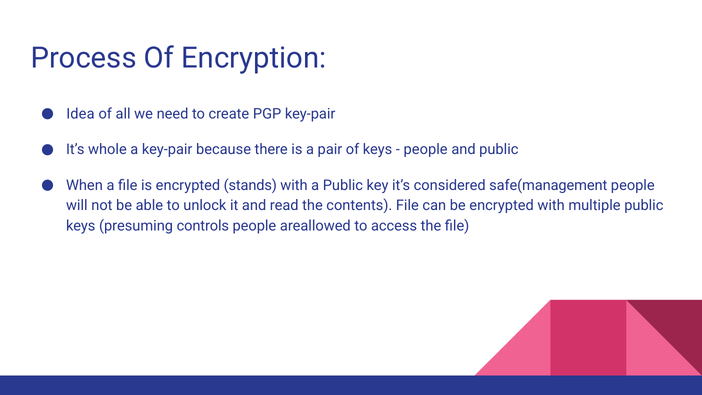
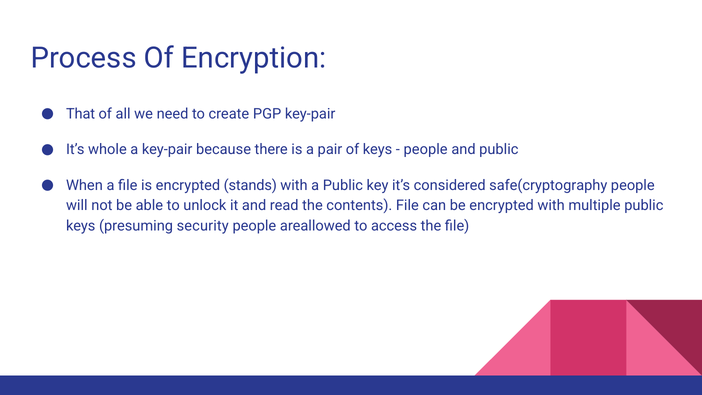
Idea: Idea -> That (81, 114)
safe(management: safe(management -> safe(cryptography (548, 185)
controls: controls -> security (203, 226)
